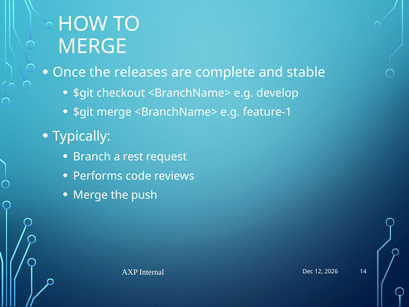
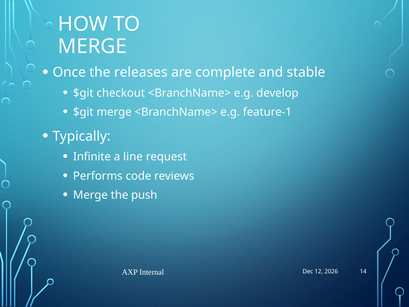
Branch: Branch -> Infinite (92, 157)
rest: rest -> line (133, 157)
